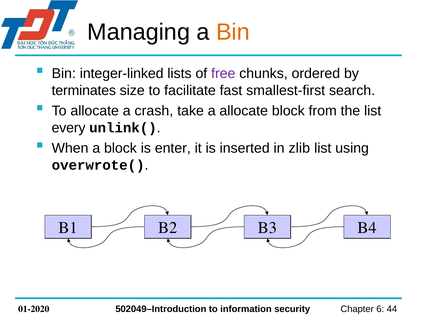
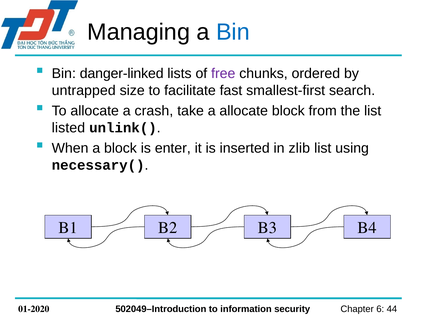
Bin colour: orange -> blue (233, 32)
integer-linked: integer-linked -> danger-linked (122, 73)
terminates: terminates -> untrapped (84, 90)
every: every -> listed (68, 128)
overwrote(: overwrote( -> necessary( (98, 165)
